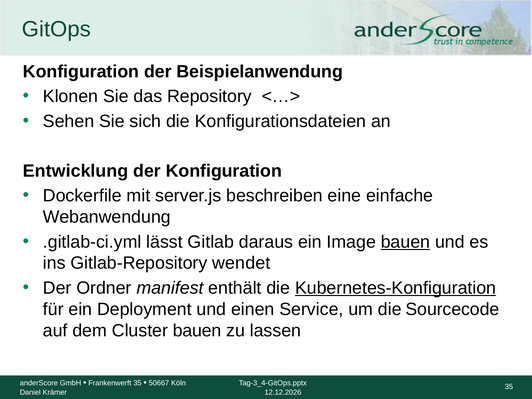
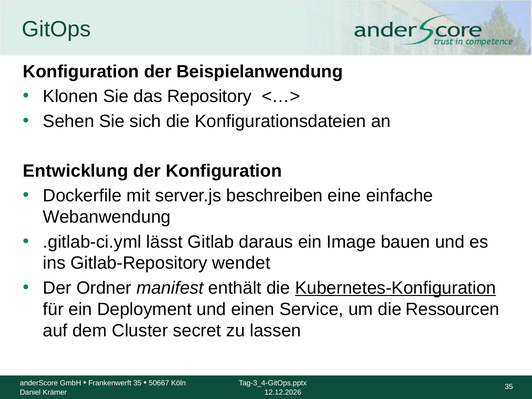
bauen underline: present -> none (405, 242)
Sourcecode: Sourcecode -> Ressourcen (452, 309)
Cluster bauen: bauen -> secret (197, 330)
